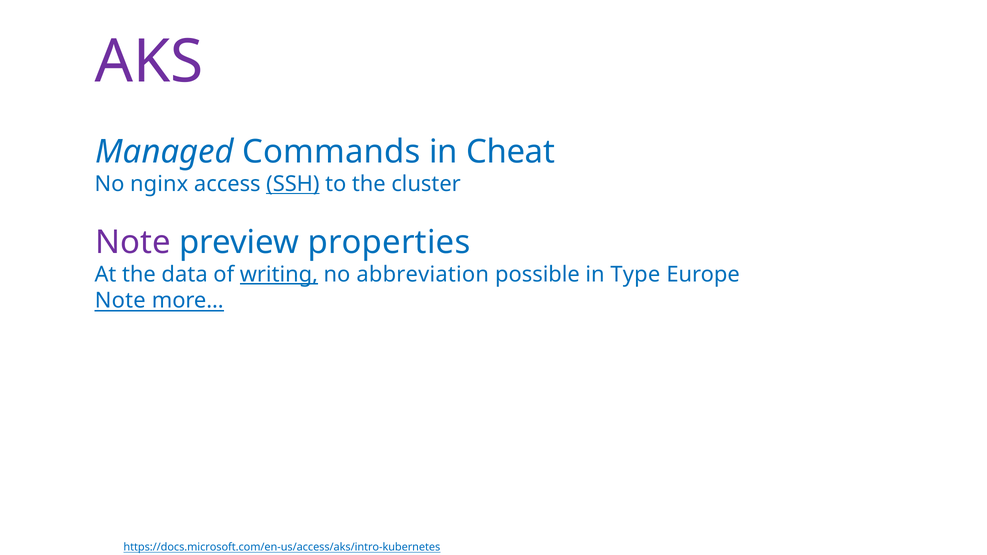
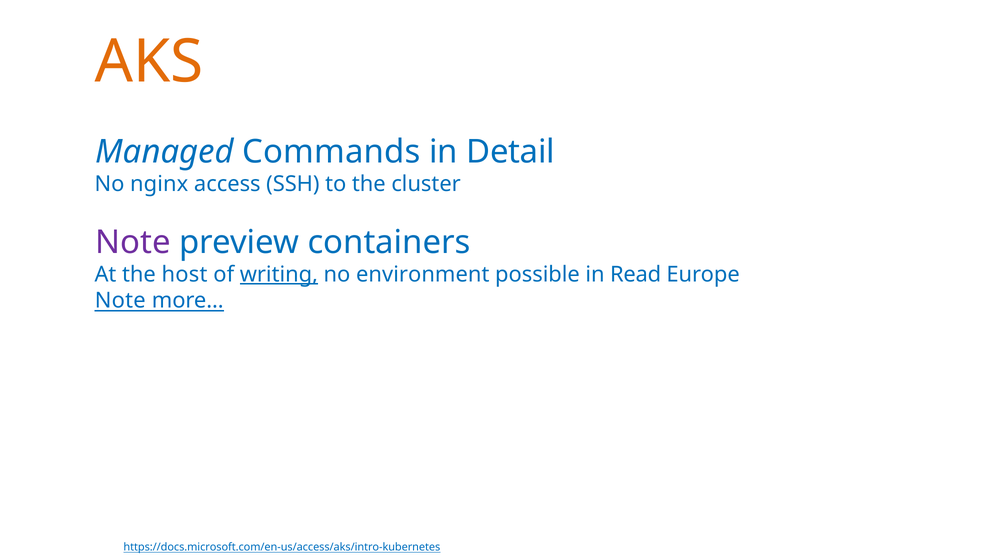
AKS colour: purple -> orange (149, 62)
Cheat: Cheat -> Detail (511, 152)
SSH underline: present -> none (293, 184)
properties: properties -> containers (389, 242)
data: data -> host (185, 275)
abbreviation: abbreviation -> environment (423, 275)
Type: Type -> Read (636, 275)
